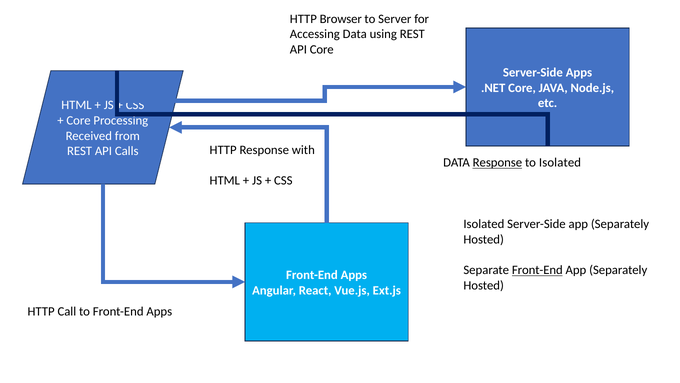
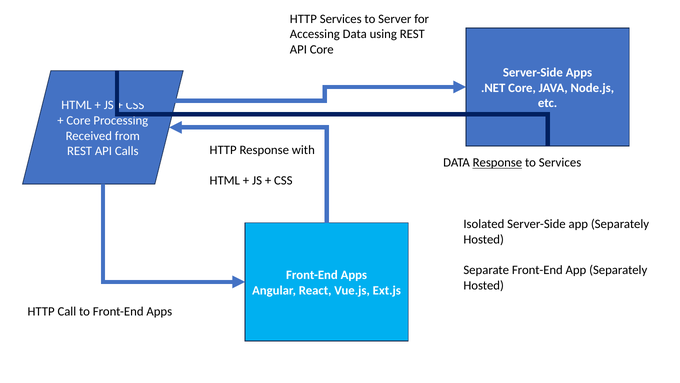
HTTP Browser: Browser -> Services (341, 19)
to Isolated: Isolated -> Services (560, 163)
Front-End underline: present -> none (537, 270)
